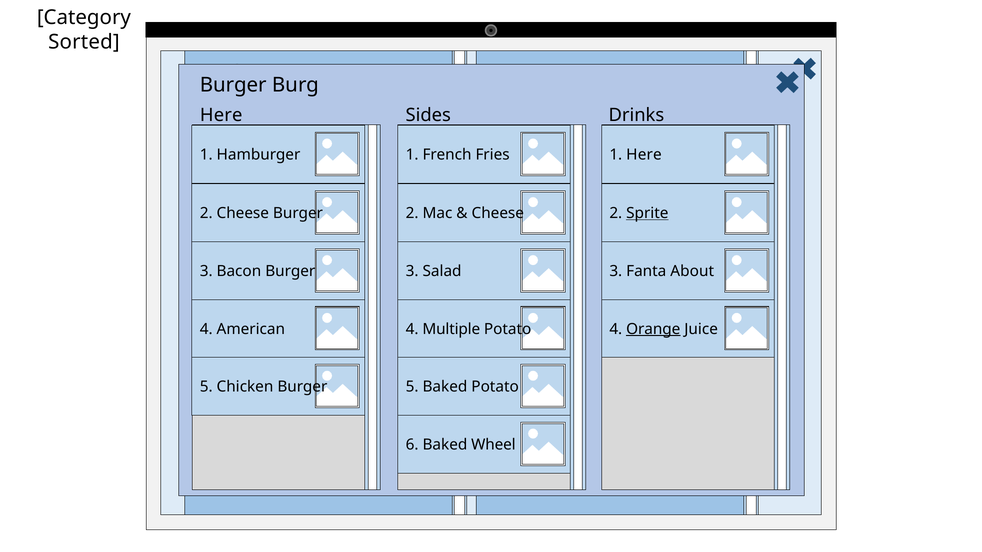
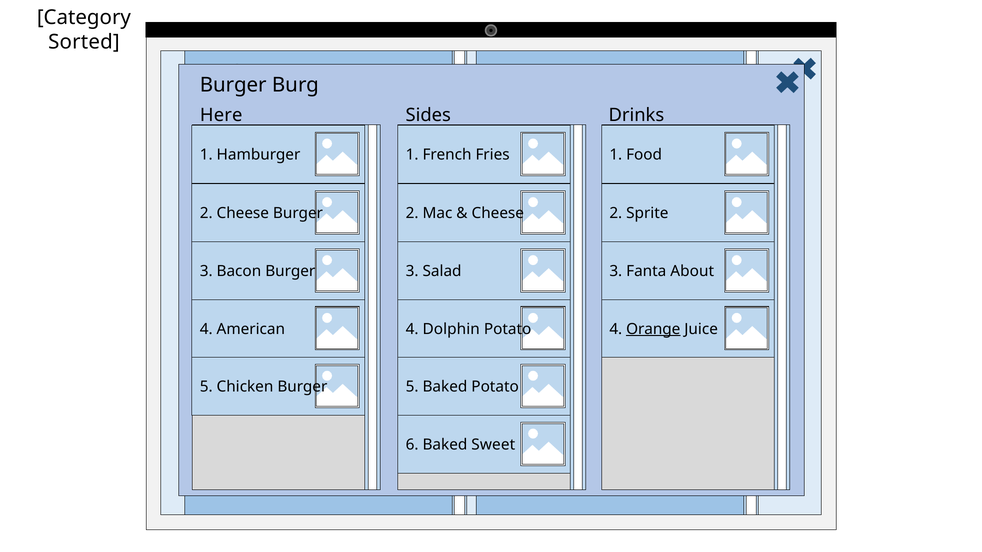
1 Here: Here -> Food (644, 155)
Sprite underline: present -> none (647, 213)
Multiple: Multiple -> Dolphin (451, 329)
Baked Wheel: Wheel -> Sweet (493, 445)
